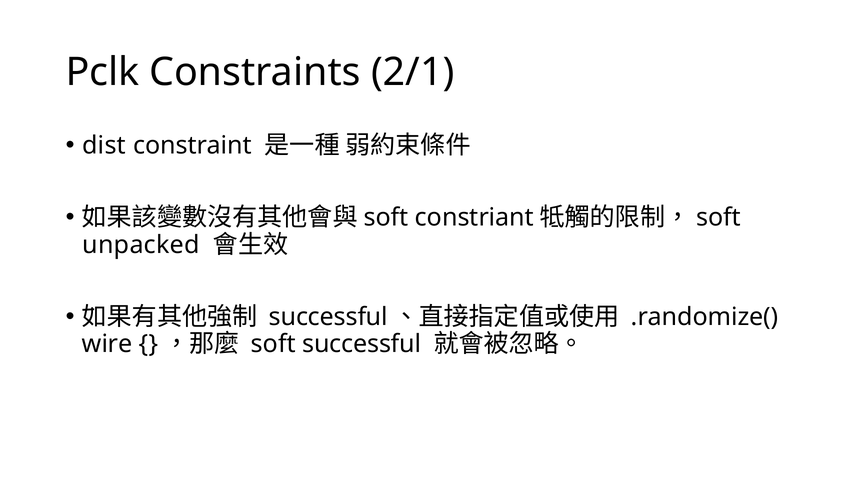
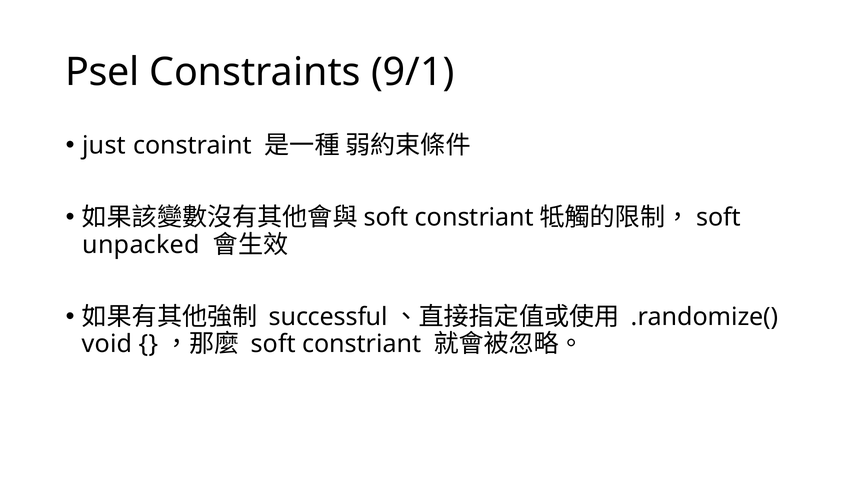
Pclk: Pclk -> Psel (102, 72)
2/1: 2/1 -> 9/1 (413, 72)
dist: dist -> just (104, 146)
wire: wire -> void (107, 344)
successful: successful -> constriant (362, 344)
